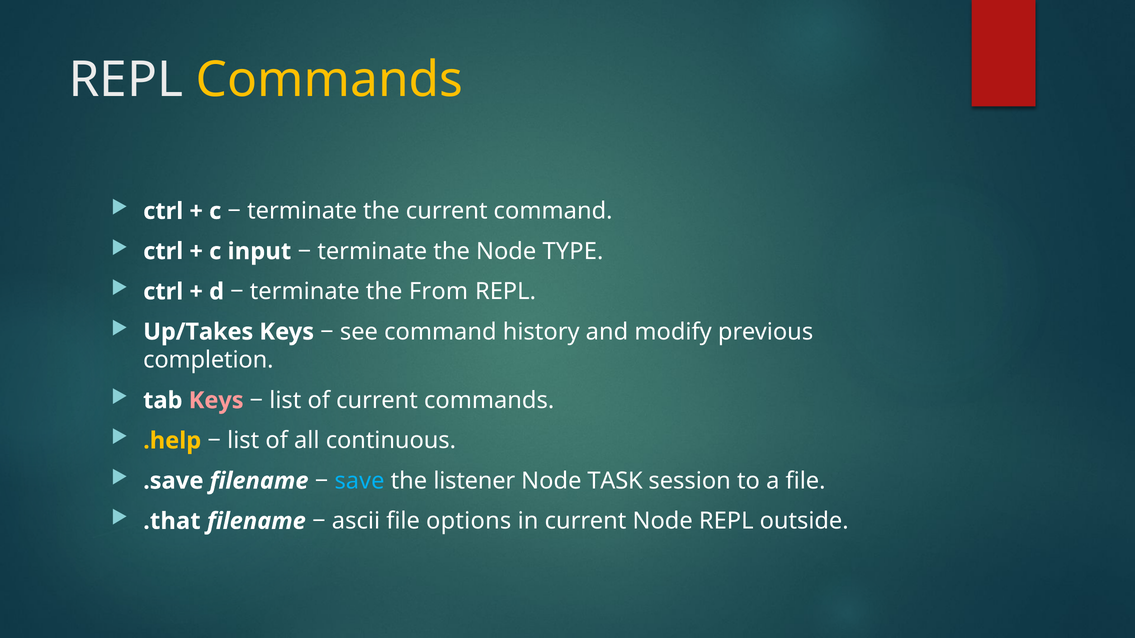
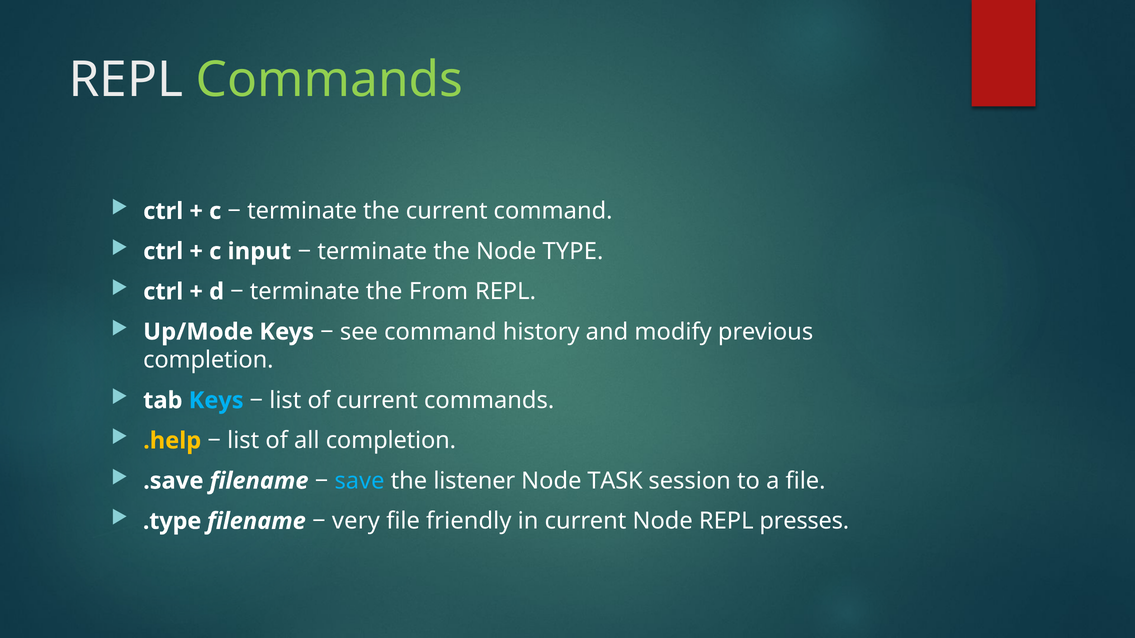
Commands colour: yellow -> light green (330, 80)
Up/Takes: Up/Takes -> Up/Mode (198, 332)
Keys colour: pink -> light blue (216, 401)
all continuous: continuous -> completion (391, 441)
.that: .that -> .type (172, 521)
ascii: ascii -> very (356, 521)
options: options -> friendly (469, 521)
outside: outside -> presses (804, 521)
